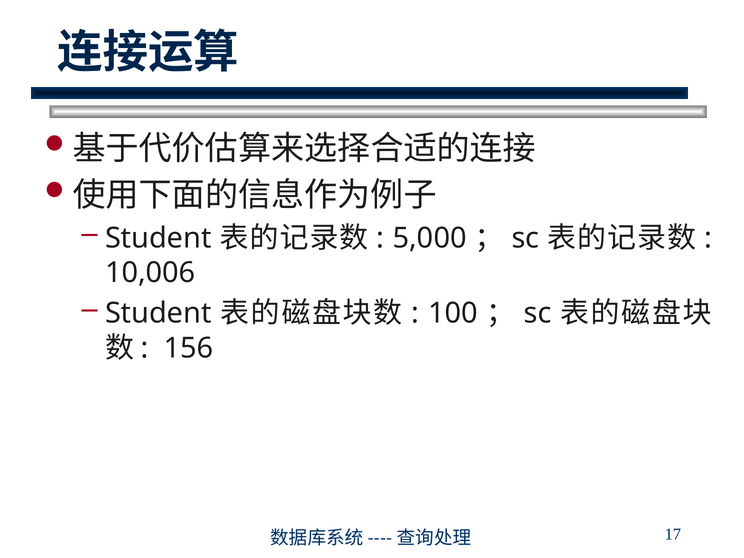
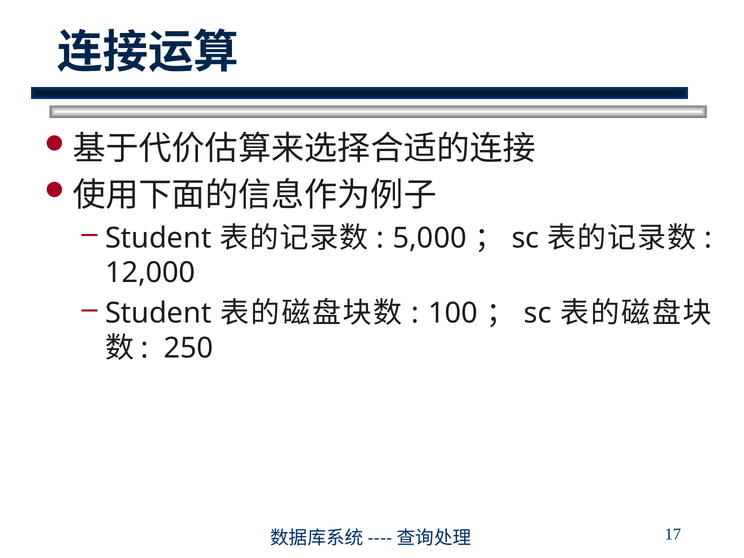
10,006: 10,006 -> 12,000 (150, 273)
156: 156 -> 250 (188, 348)
